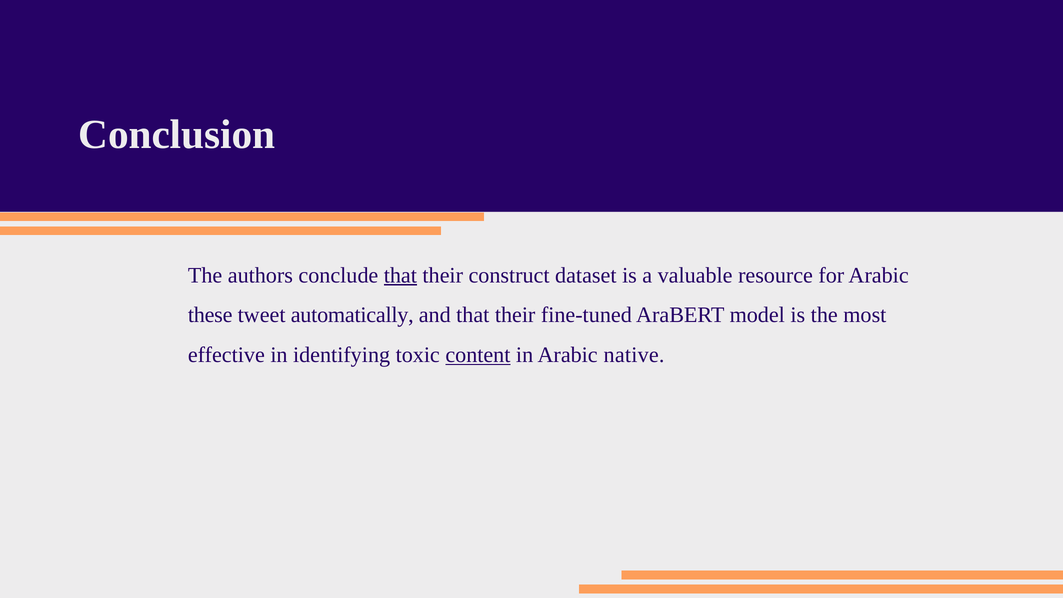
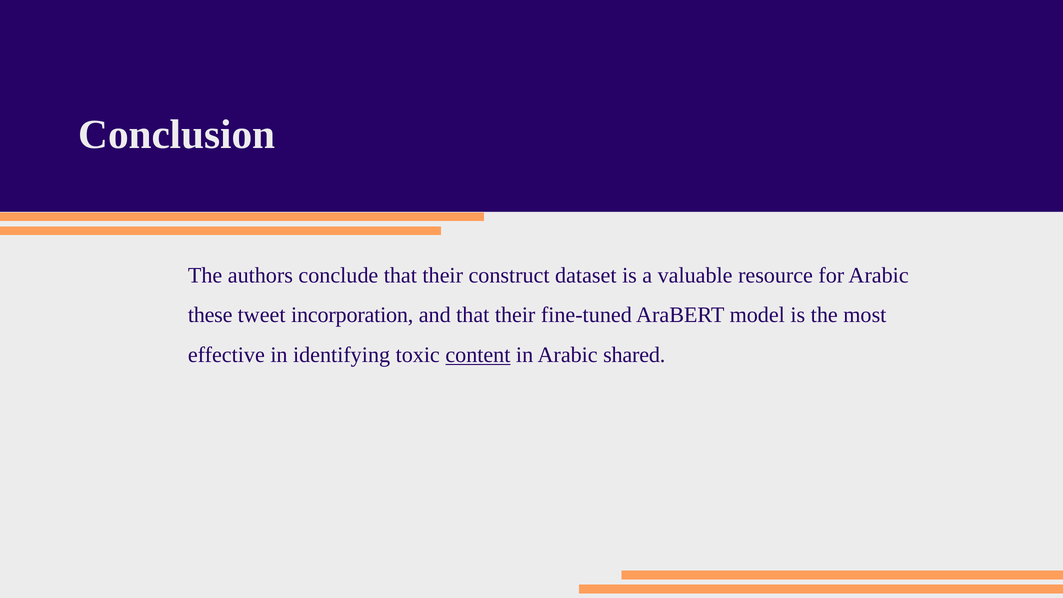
that underline: present -> none (400, 275)
automatically: automatically -> incorporation (352, 315)
native: native -> shared (634, 355)
